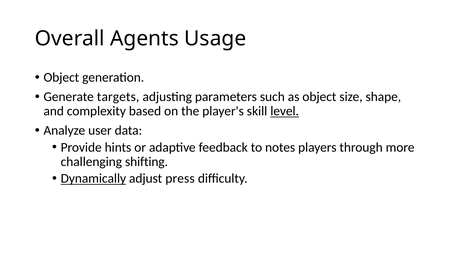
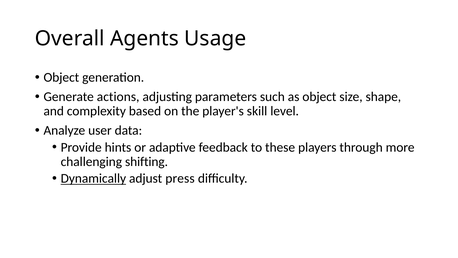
targets: targets -> actions (118, 97)
level underline: present -> none (285, 111)
notes: notes -> these (280, 147)
